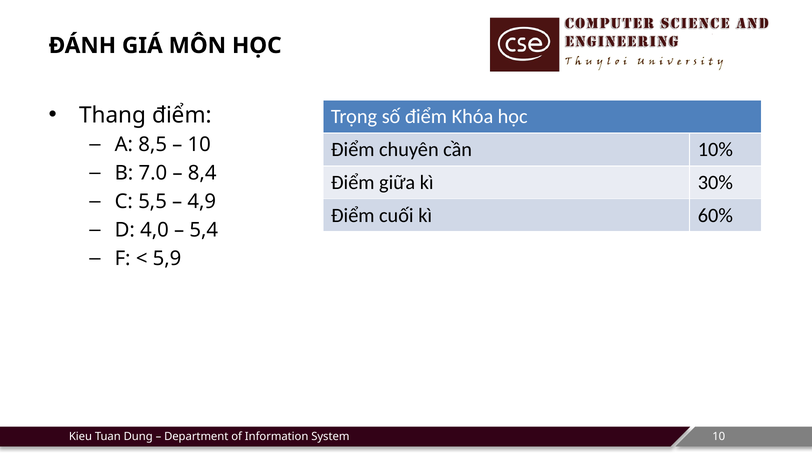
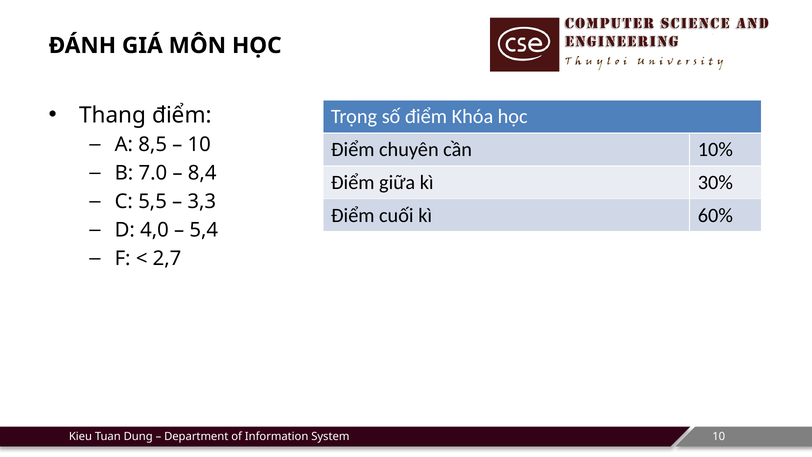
4,9: 4,9 -> 3,3 (202, 202)
5,9: 5,9 -> 2,7 (167, 258)
